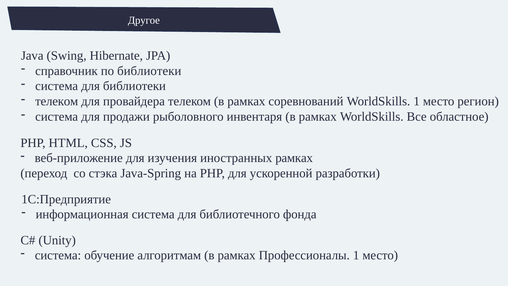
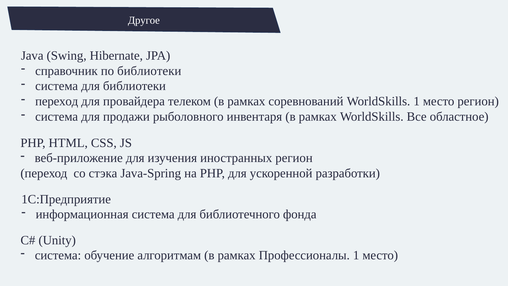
телеком: телеком -> переход (57, 101)
иностранных рамках: рамках -> регион (294, 158)
